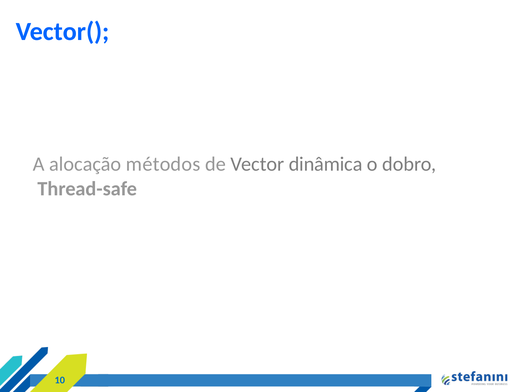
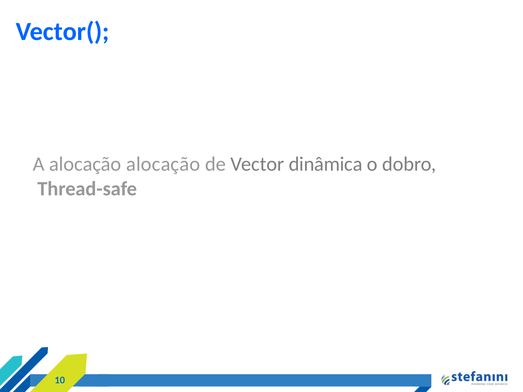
alocação métodos: métodos -> alocação (163, 164)
